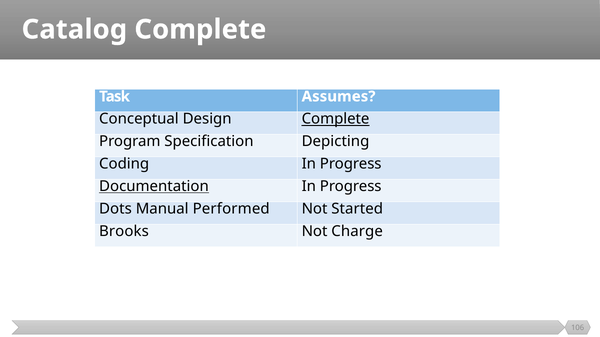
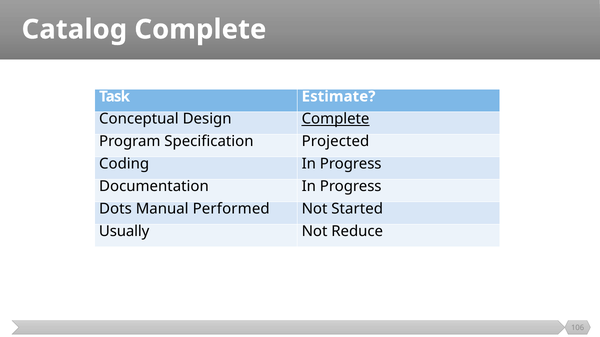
Assumes: Assumes -> Estimate (339, 97)
Depicting: Depicting -> Projected (335, 142)
Documentation underline: present -> none (154, 187)
Brooks: Brooks -> Usually (124, 232)
Charge: Charge -> Reduce (357, 232)
